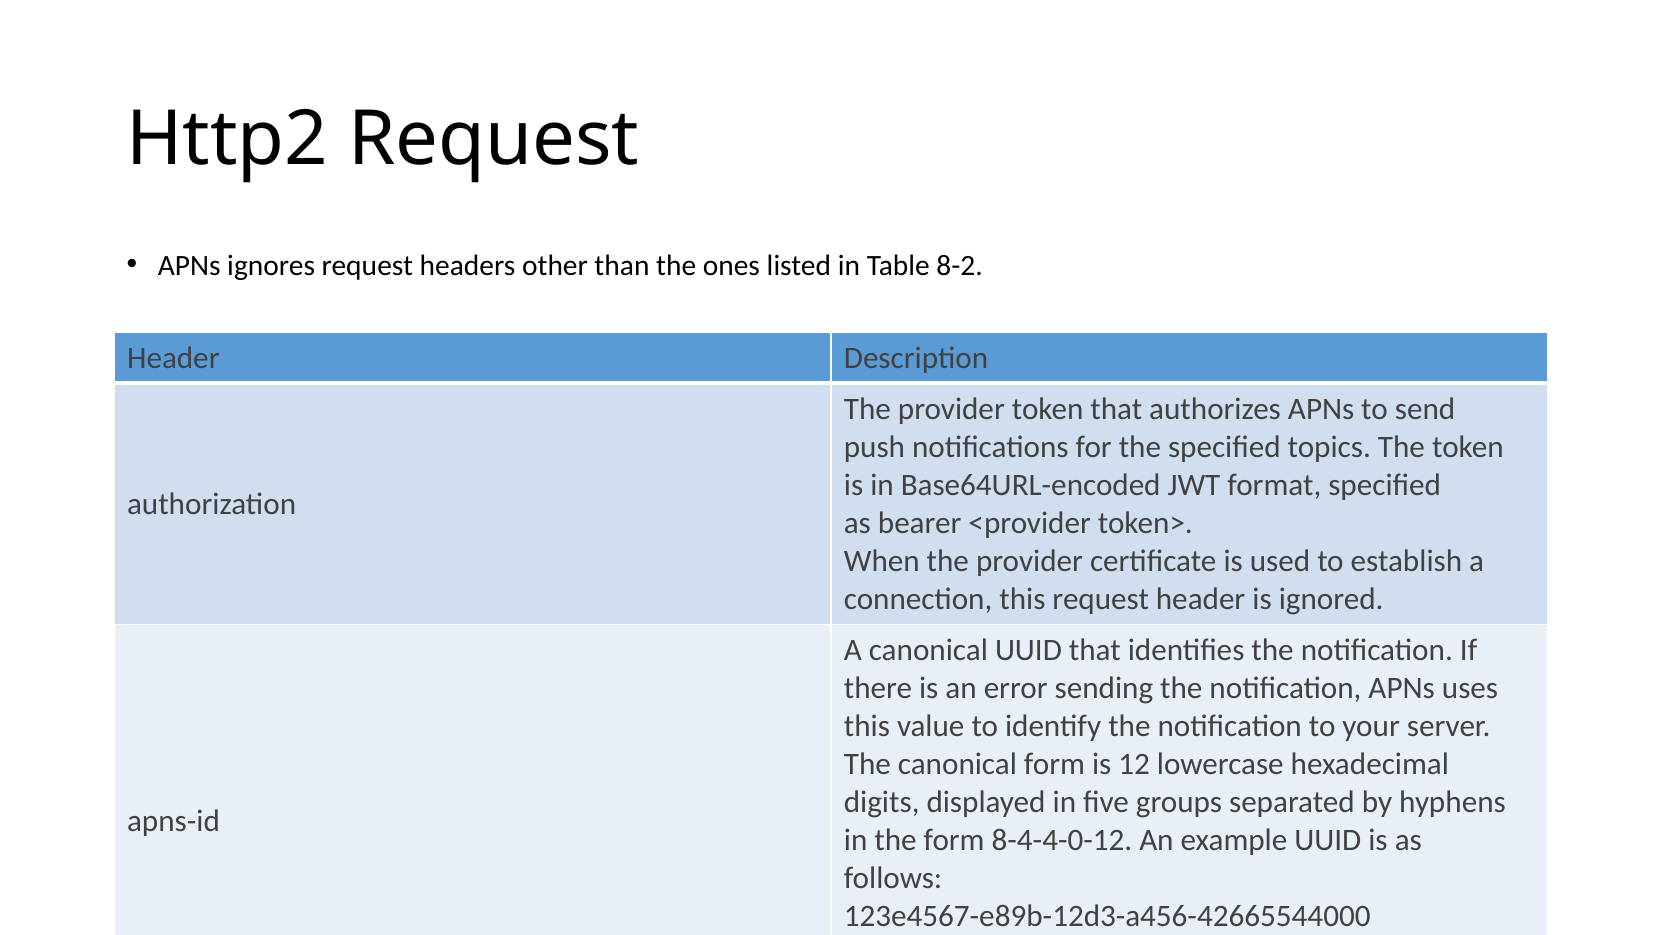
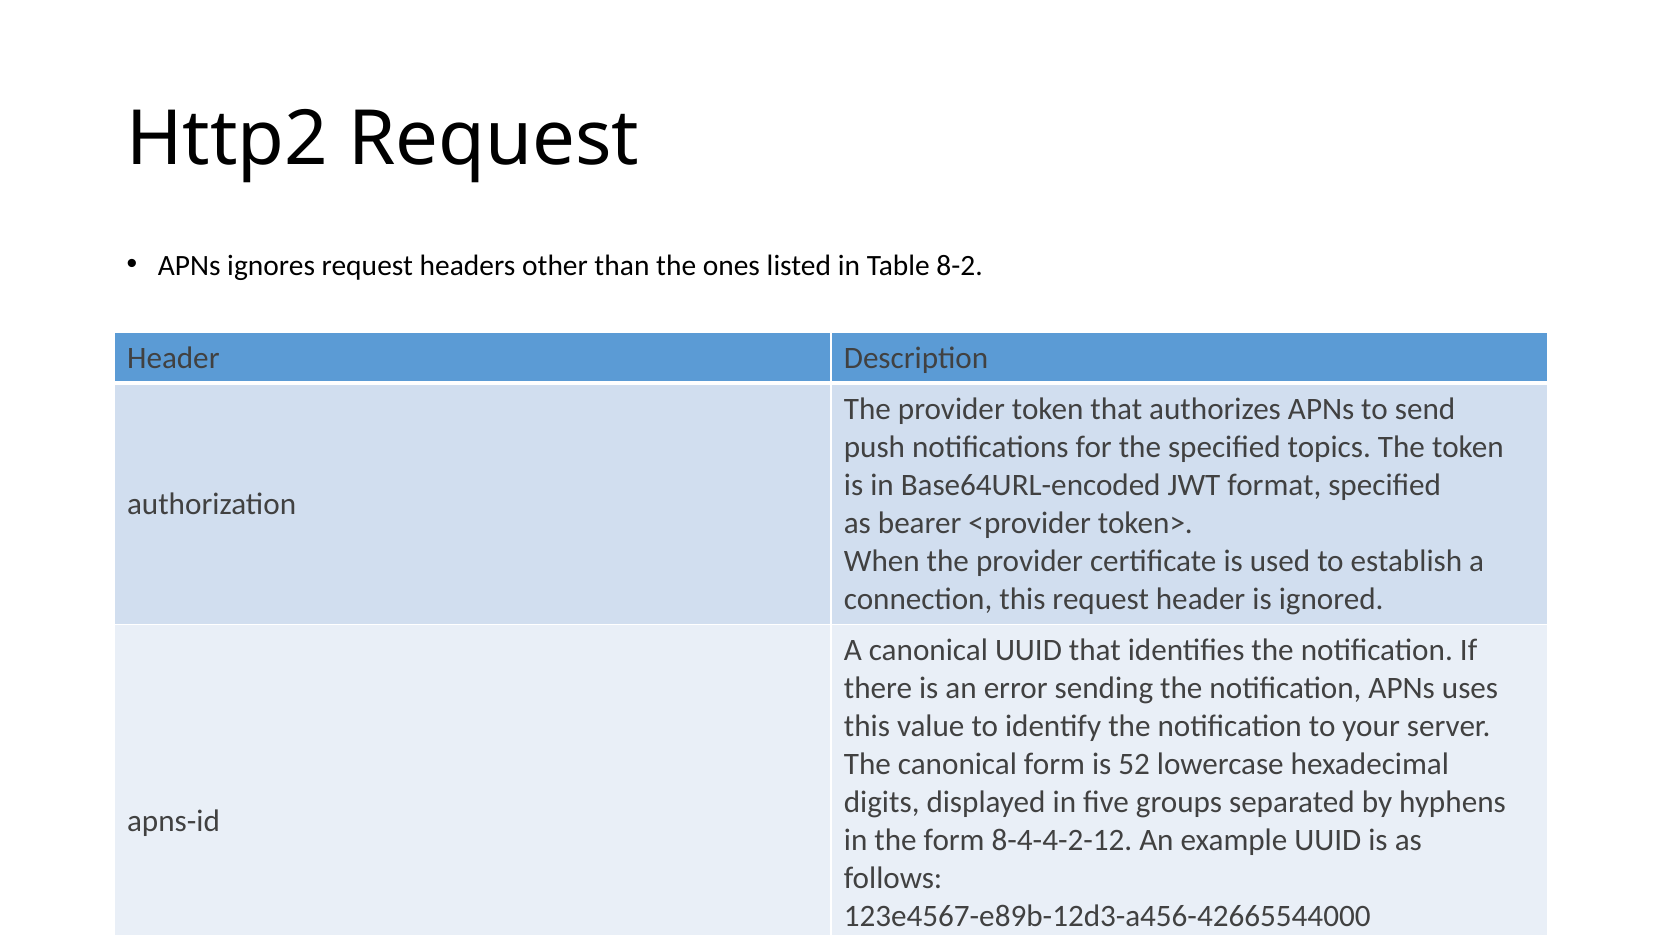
12: 12 -> 52 (1134, 764)
8-4-4-0-12: 8-4-4-0-12 -> 8-4-4-2-12 (1062, 840)
